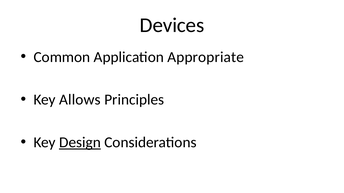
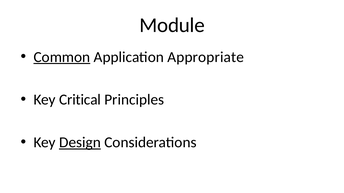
Devices: Devices -> Module (172, 25)
Common underline: none -> present (62, 57)
Allows: Allows -> Critical (80, 100)
